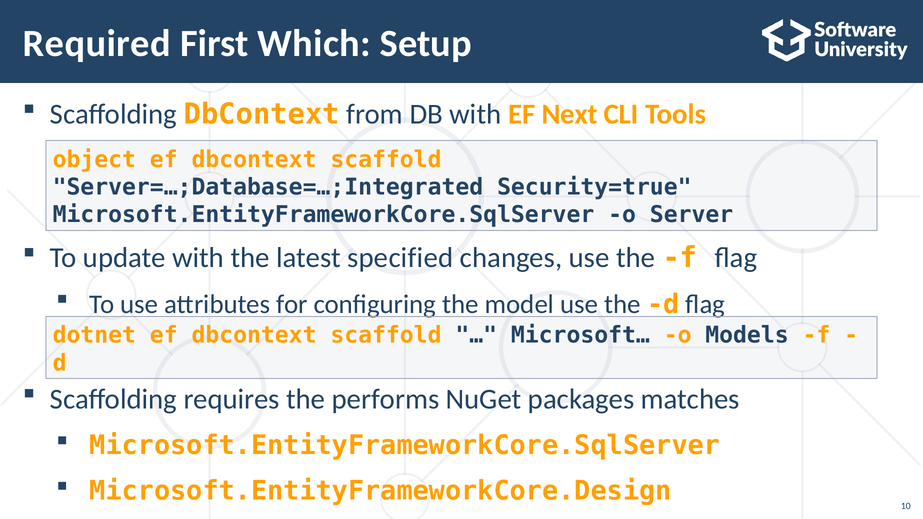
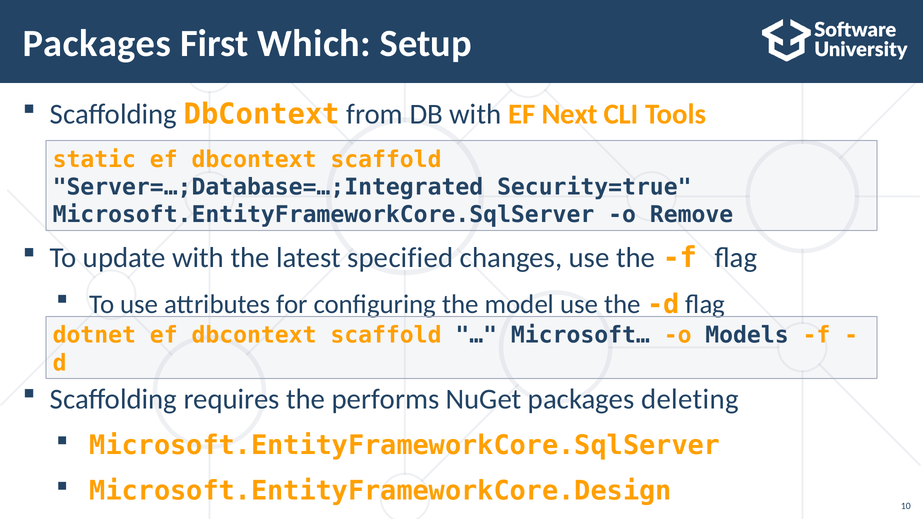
Required: Required -> Packages (97, 44)
object: object -> static (94, 160)
Server: Server -> Remove (692, 215)
matches: matches -> deleting (690, 399)
